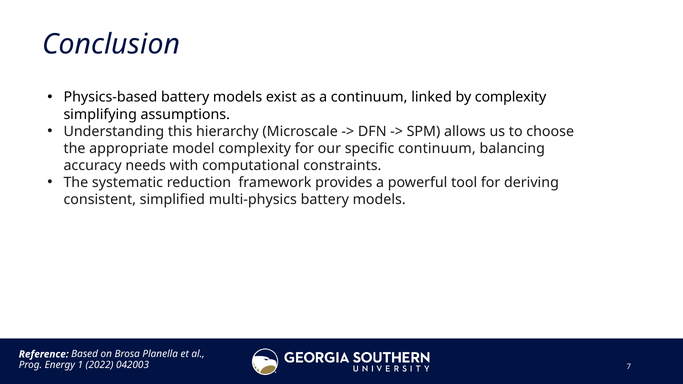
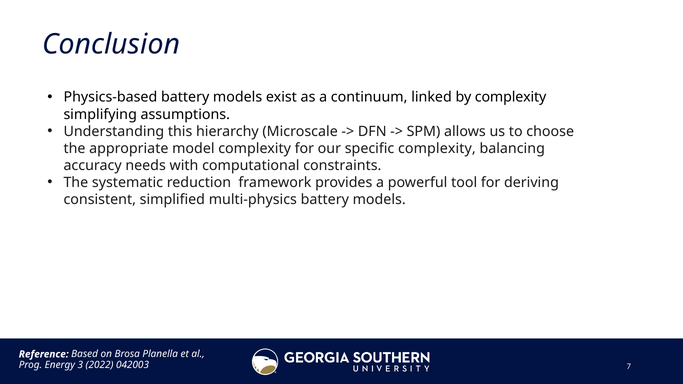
specific continuum: continuum -> complexity (437, 149)
1: 1 -> 3 (80, 365)
